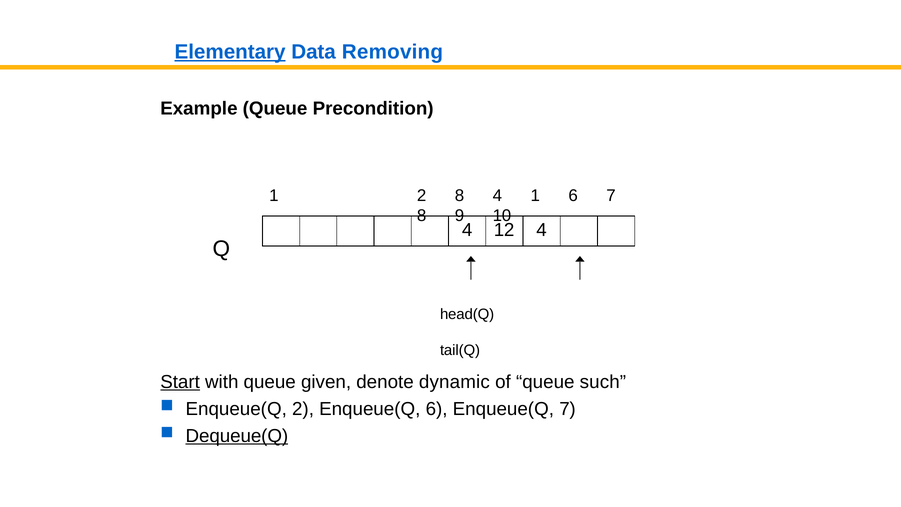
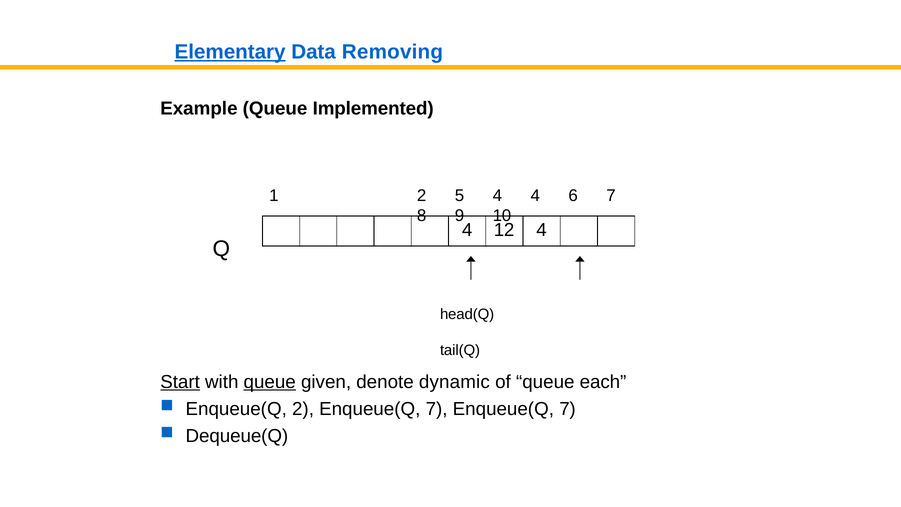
Precondition: Precondition -> Implemented (373, 109)
2 8: 8 -> 5 (459, 195)
4 1: 1 -> 4 (535, 195)
queue underline: none -> present (270, 382)
such: such -> each (603, 382)
2 Enqueue(Q 6: 6 -> 7 (437, 409)
Dequeue(Q underline: present -> none (237, 436)
